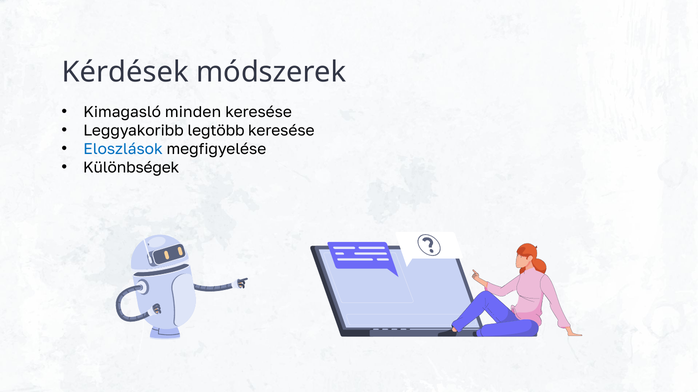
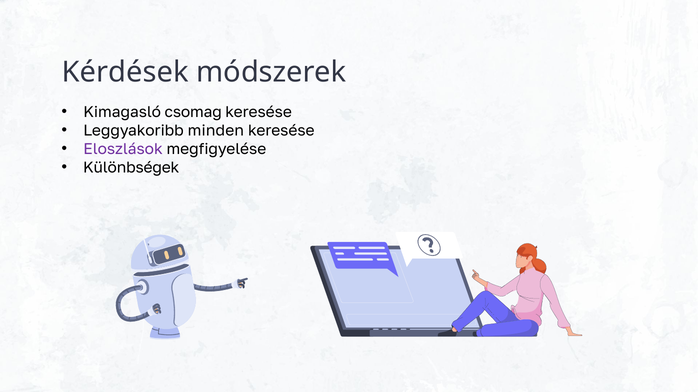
minden: minden -> csomag (193, 112)
legtöbb: legtöbb -> minden (216, 131)
Eloszlások colour: blue -> purple (123, 149)
